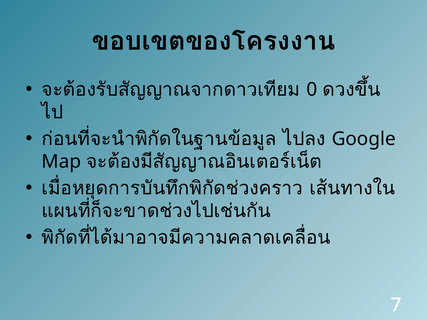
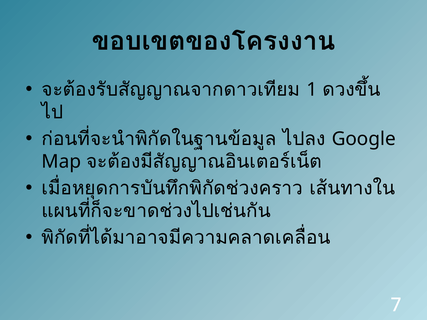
0: 0 -> 1 (312, 90)
